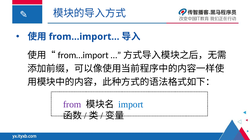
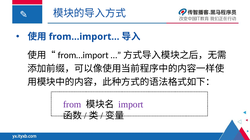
import colour: blue -> purple (131, 105)
